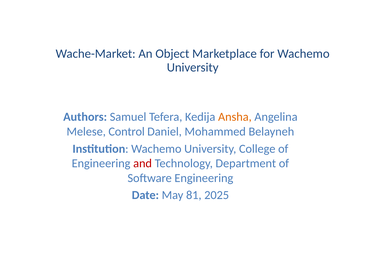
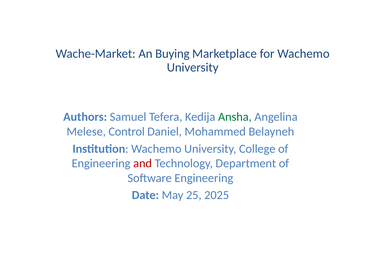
Object: Object -> Buying (172, 54)
Ansha colour: orange -> green (235, 117)
81: 81 -> 25 (194, 195)
